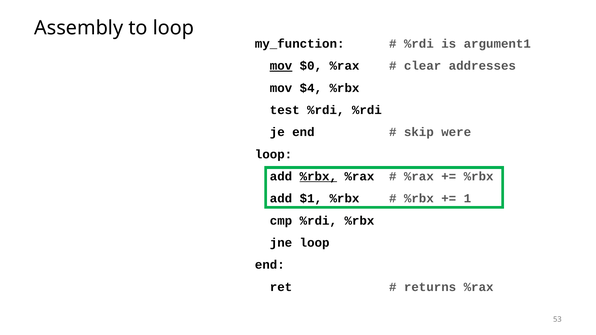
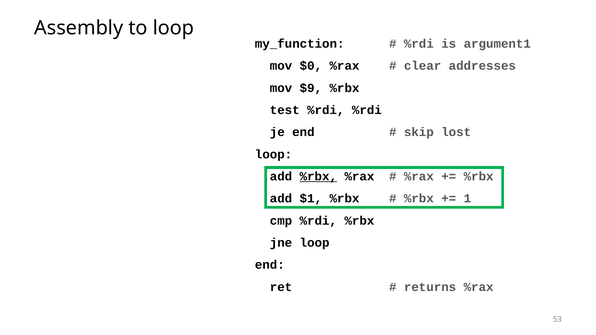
mov underline: present -> none (281, 66)
$4: $4 -> $9 (311, 88)
were: were -> lost (456, 132)
